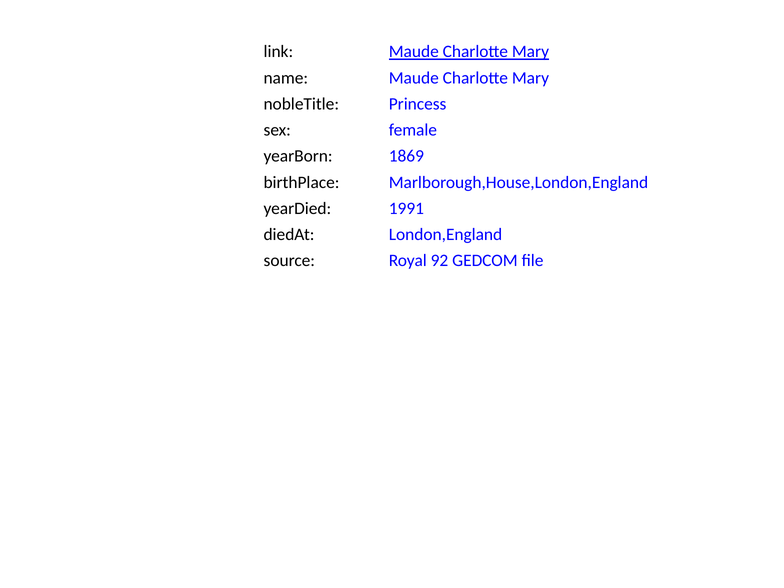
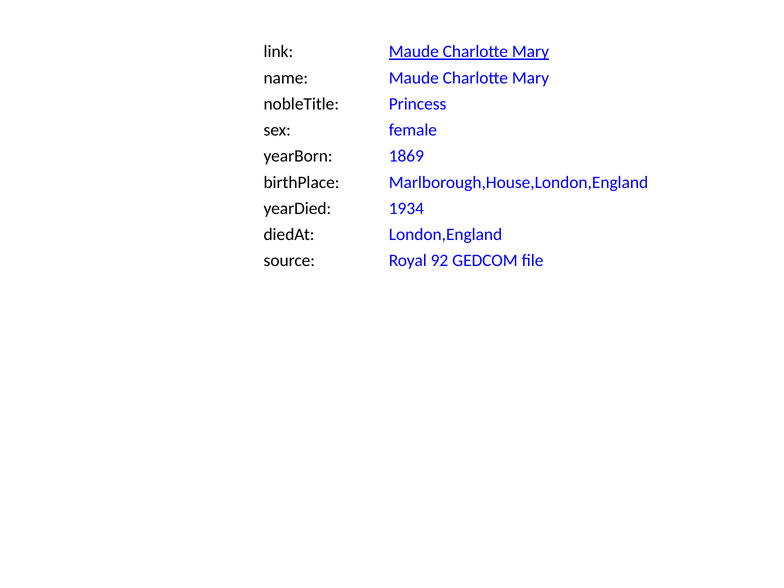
1991: 1991 -> 1934 (406, 208)
